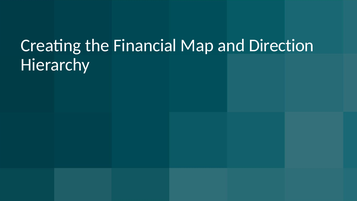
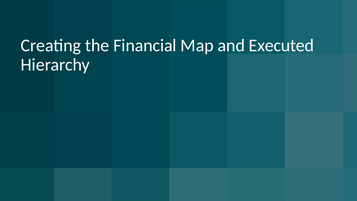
Direction: Direction -> Executed (281, 45)
